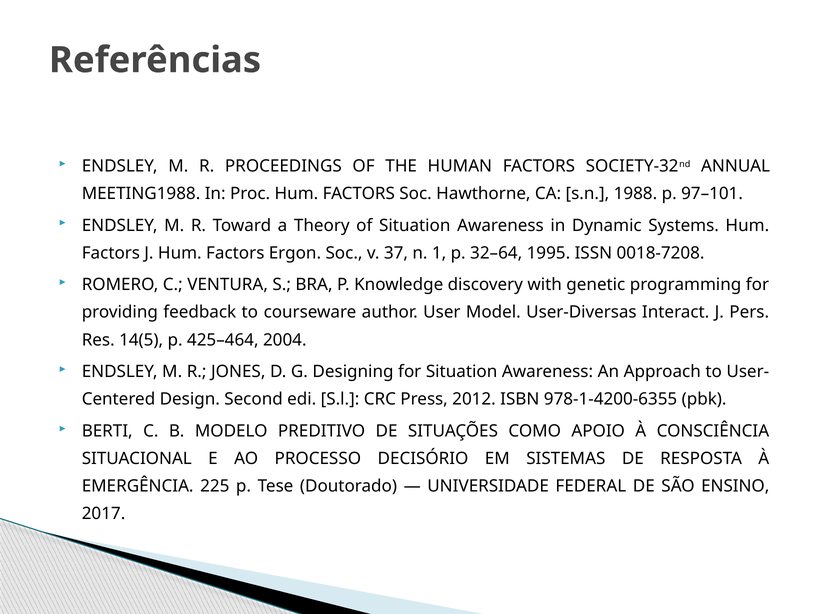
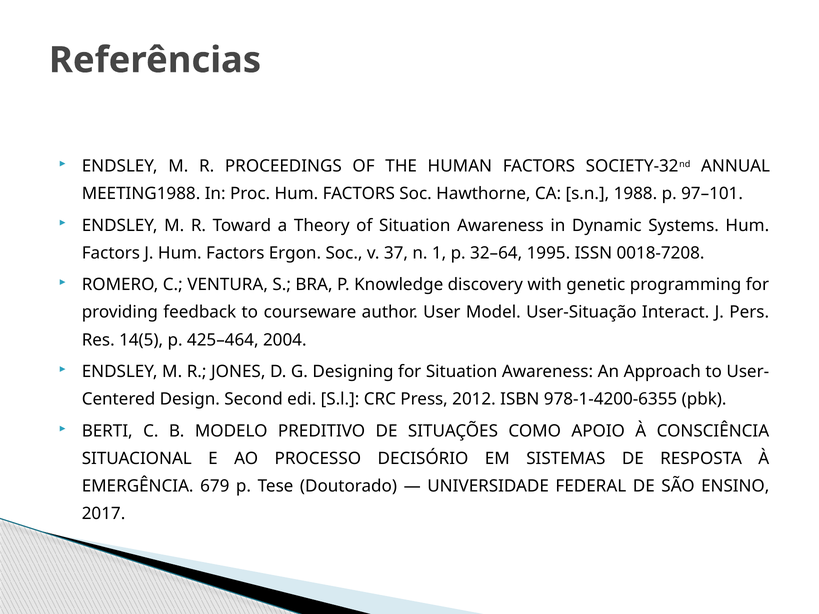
User-Diversas: User-Diversas -> User-Situação (581, 312)
225: 225 -> 679 (215, 486)
